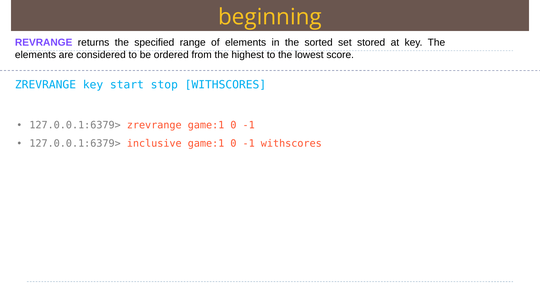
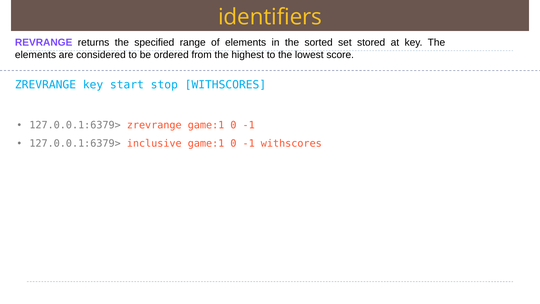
beginning: beginning -> identifiers (270, 17)
